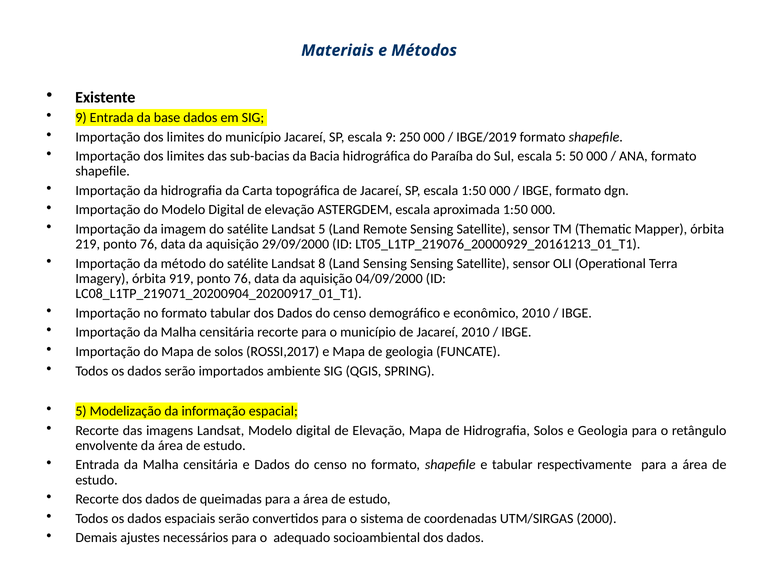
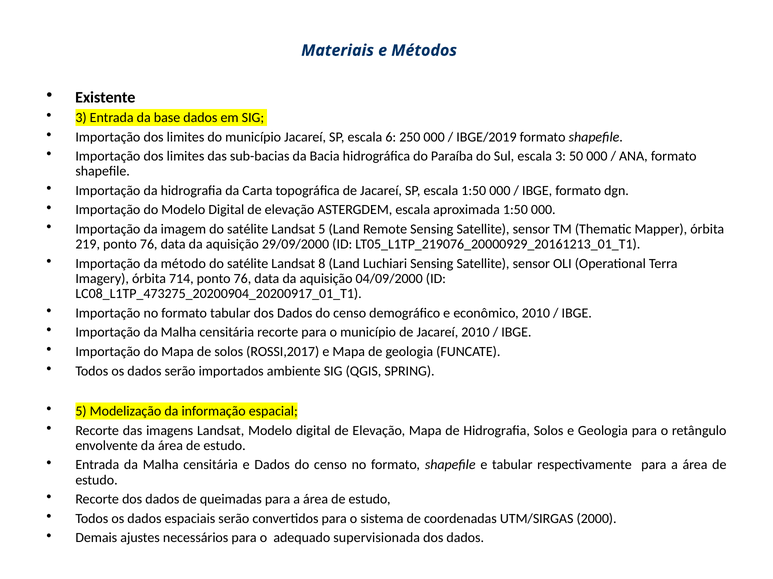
9: 9 -> 3 (81, 118)
escala 9: 9 -> 6 (391, 137)
escala 5: 5 -> 3 (561, 156)
Land Sensing: Sensing -> Luchiari (385, 264)
919: 919 -> 714 (181, 279)
LC08_L1TP_219071_20200904_20200917_01_T1: LC08_L1TP_219071_20200904_20200917_01_T1 -> LC08_L1TP_473275_20200904_20200917_01_T1 (219, 294)
socioambiental: socioambiental -> supervisionada (377, 539)
